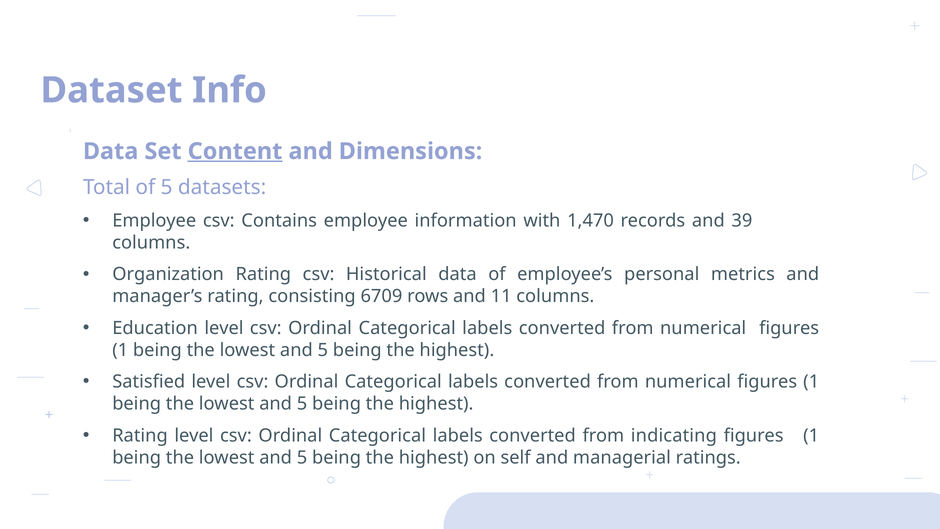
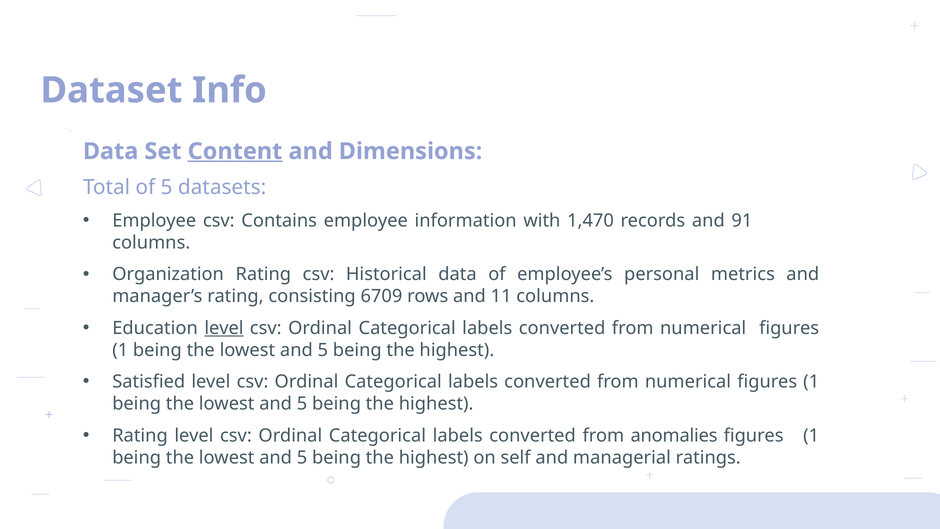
39: 39 -> 91 (742, 221)
level underline: none -> present (224, 328)
indicating: indicating -> anomalies (674, 435)
